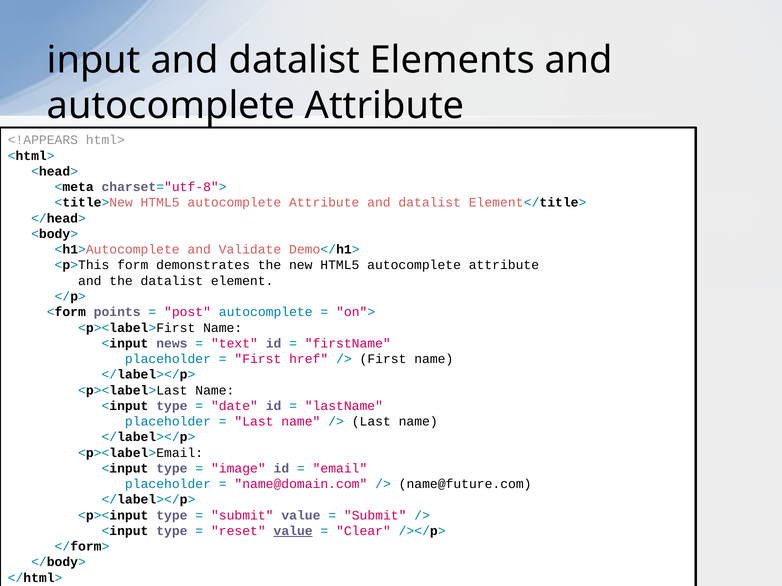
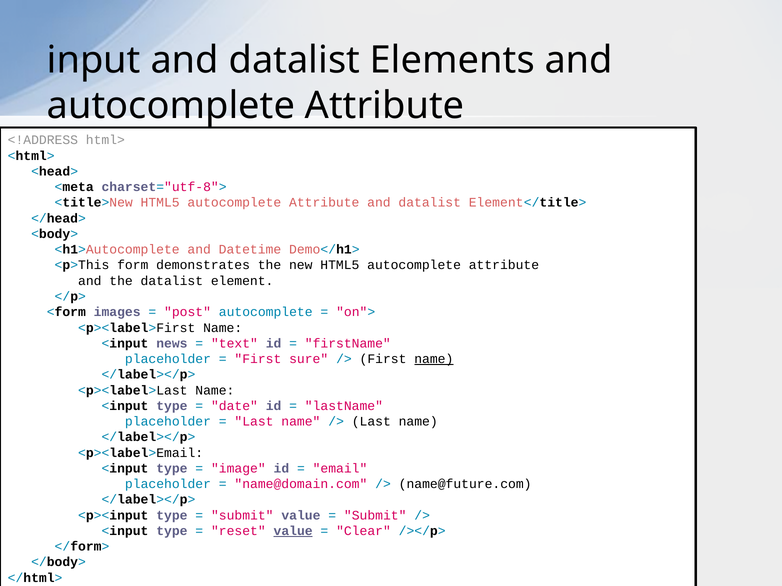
<!APPEARS: <!APPEARS -> <!ADDRESS (43, 140)
Validate: Validate -> Datetime (250, 250)
points: points -> images (117, 312)
href: href -> sure (309, 359)
name underline: none -> present (434, 359)
